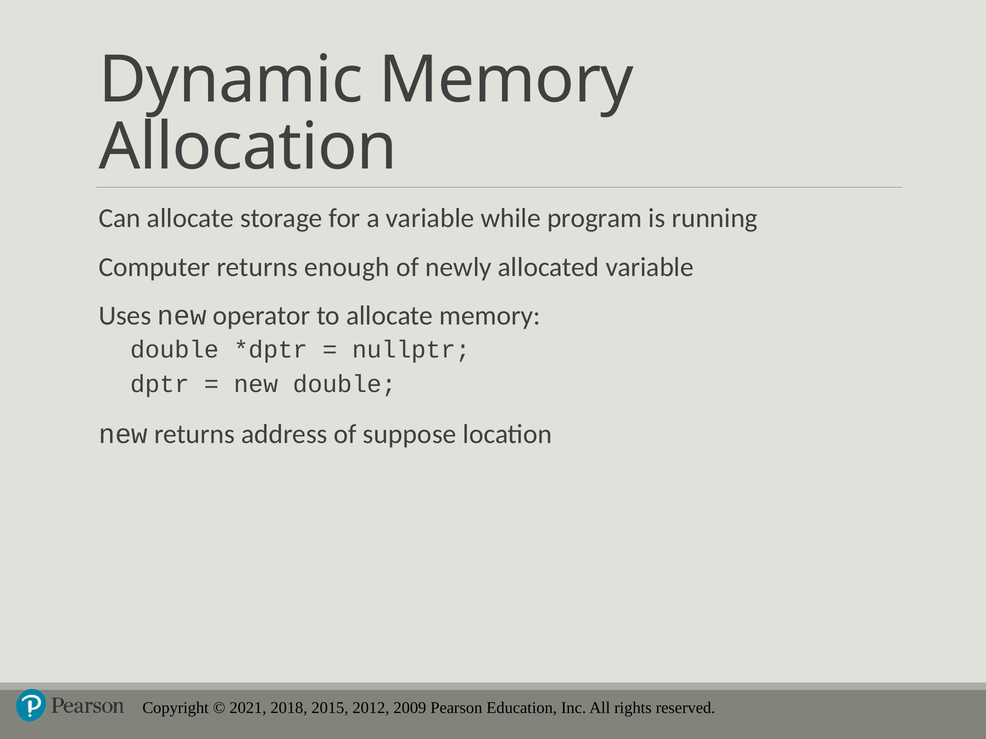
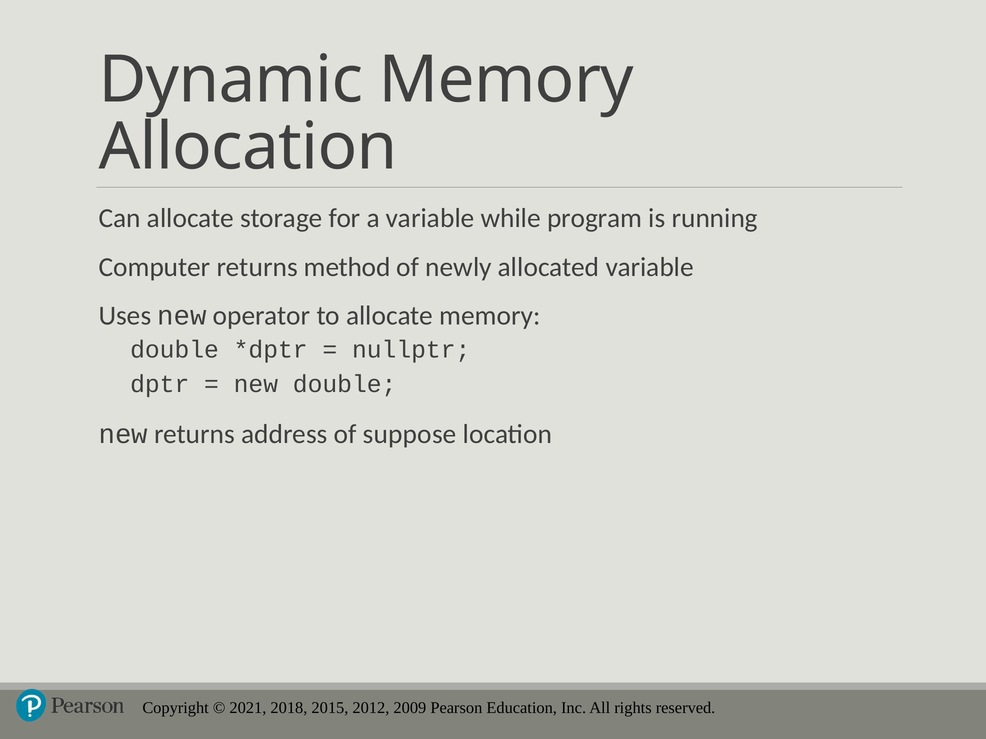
enough: enough -> method (347, 267)
